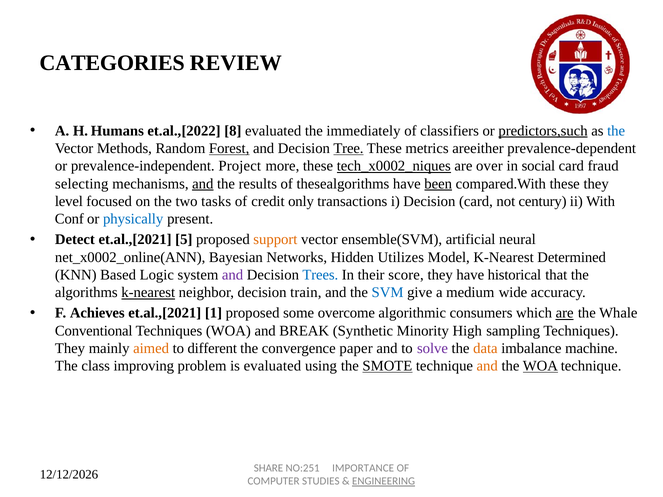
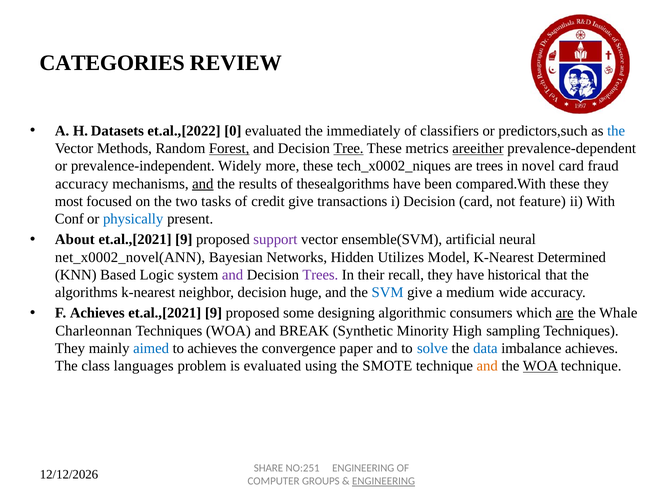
Humans: Humans -> Datasets (117, 131)
8: 8 -> 0 (233, 131)
predictors,such underline: present -> none (543, 131)
areeither underline: none -> present (478, 149)
Project: Project -> Widely (240, 166)
tech_x0002_niques underline: present -> none (394, 166)
are over: over -> trees (490, 166)
social: social -> novel (538, 166)
selecting: selecting -> accuracy (82, 184)
been underline: present -> none (438, 184)
level: level -> most (69, 201)
credit only: only -> give (301, 201)
century: century -> feature (542, 201)
Detect: Detect -> About (75, 240)
5: 5 -> 9 (184, 240)
support colour: orange -> purple (275, 240)
net_x0002_online(ANN: net_x0002_online(ANN -> net_x0002_novel(ANN (130, 257)
Trees colour: blue -> purple (320, 275)
score: score -> recall (406, 275)
k-nearest underline: present -> none (148, 293)
train: train -> huge (306, 293)
1: 1 -> 9 (214, 313)
overcome: overcome -> designing (346, 313)
Conventional: Conventional -> Charleonnan (94, 331)
aimed colour: orange -> blue (151, 349)
to different: different -> achieves (212, 349)
solve colour: purple -> blue (432, 349)
data colour: orange -> blue (485, 349)
imbalance machine: machine -> achieves (592, 349)
improving: improving -> languages (144, 366)
SMOTE underline: present -> none (387, 366)
NO:251 IMPORTANCE: IMPORTANCE -> ENGINEERING (363, 468)
STUDIES: STUDIES -> GROUPS (321, 481)
